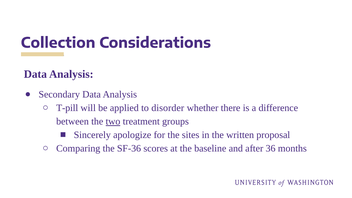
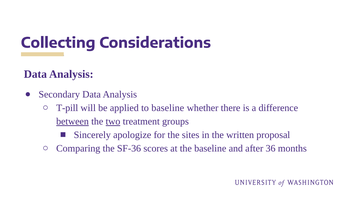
Collection: Collection -> Collecting (58, 43)
to disorder: disorder -> baseline (168, 108)
between underline: none -> present (72, 121)
